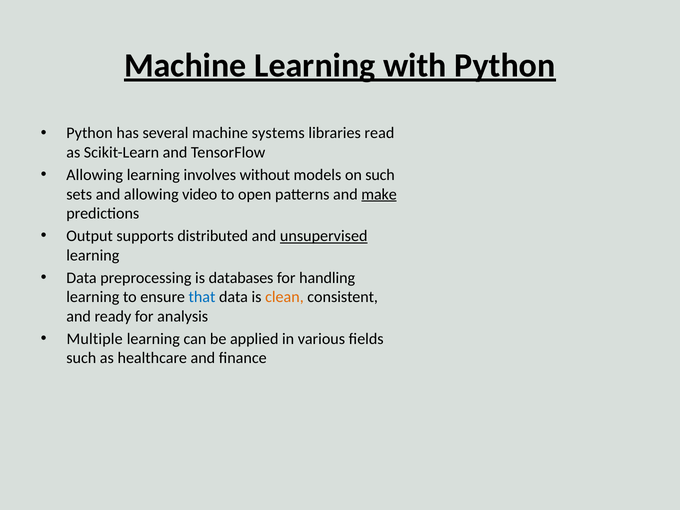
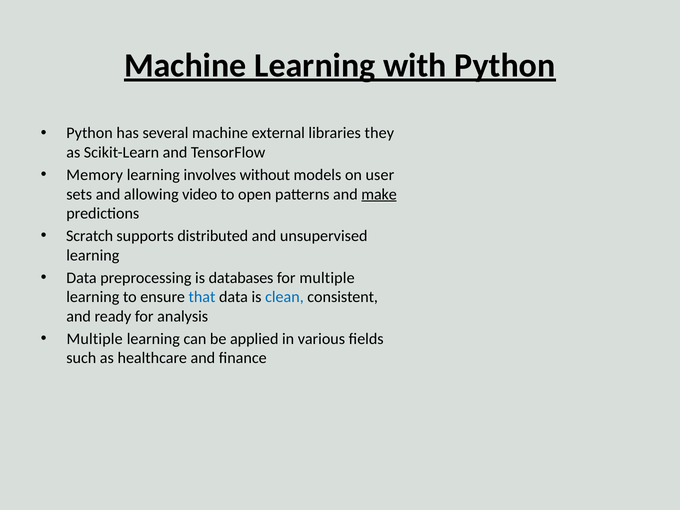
systems: systems -> external (278, 133)
read: read -> they (379, 133)
Allowing: Allowing -> Memory (95, 175)
on such: such -> user (380, 175)
Output: Output -> Scratch (90, 236)
unsupervised underline: present -> none (324, 236)
for handling: handling -> multiple (327, 278)
clean colour: orange -> blue (284, 297)
